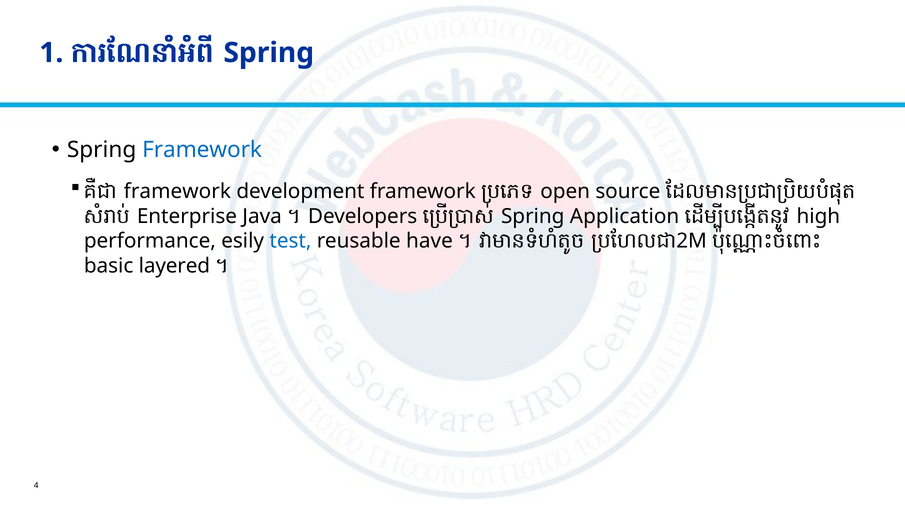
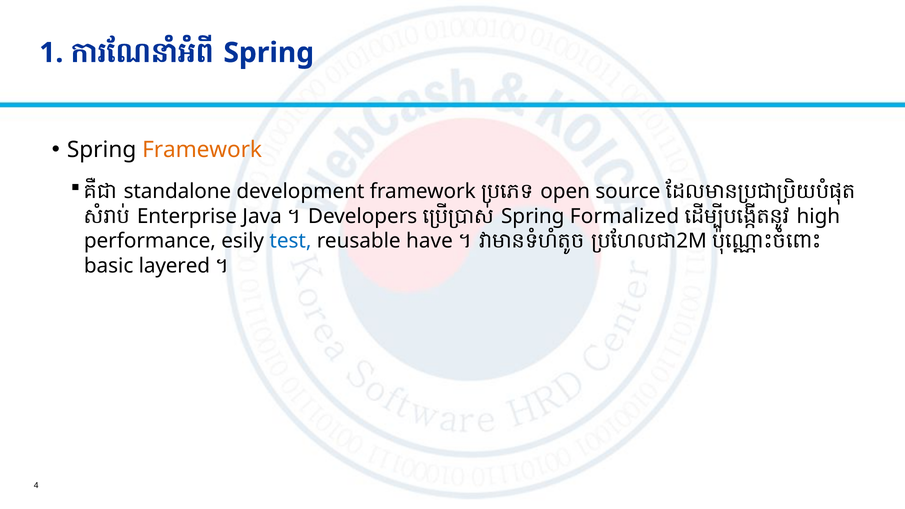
Framework colour: blue -> orange (202, 150)
framework: framework -> standalone (177, 191)
Application: Application -> Formalized (625, 216)
